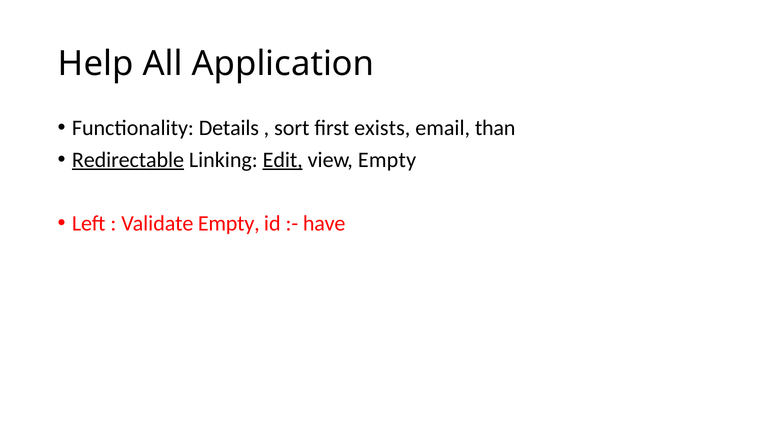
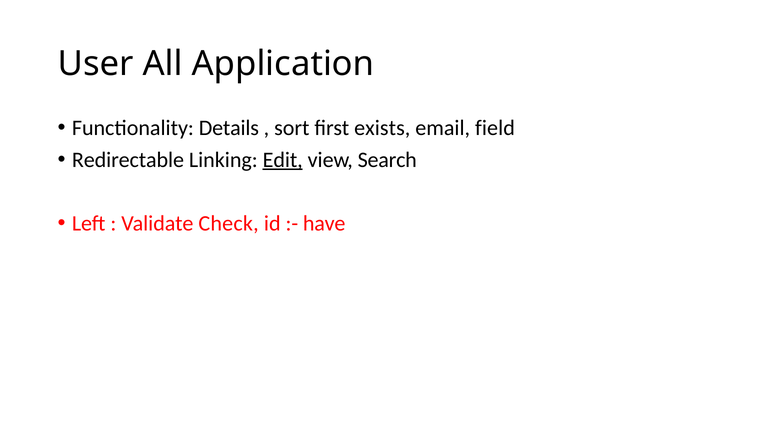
Help: Help -> User (96, 64)
than: than -> field (495, 128)
Redirectable underline: present -> none (128, 160)
view Empty: Empty -> Search (387, 160)
Validate Empty: Empty -> Check (229, 223)
